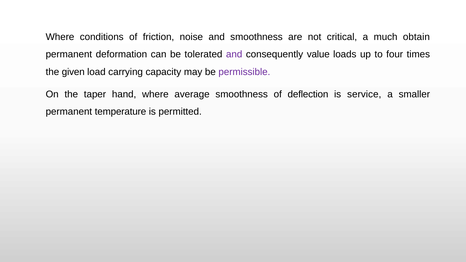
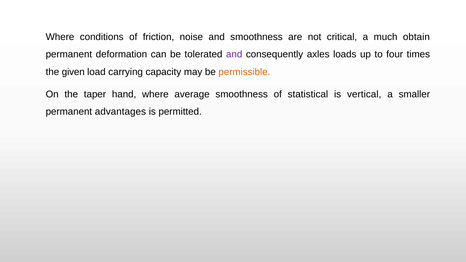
value: value -> axles (318, 54)
permissible colour: purple -> orange (244, 72)
deflection: deflection -> statistical (308, 94)
service: service -> vertical (364, 94)
temperature: temperature -> advantages (120, 112)
